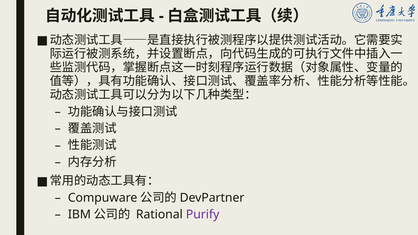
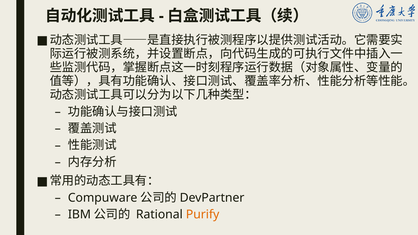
Purify colour: purple -> orange (203, 215)
